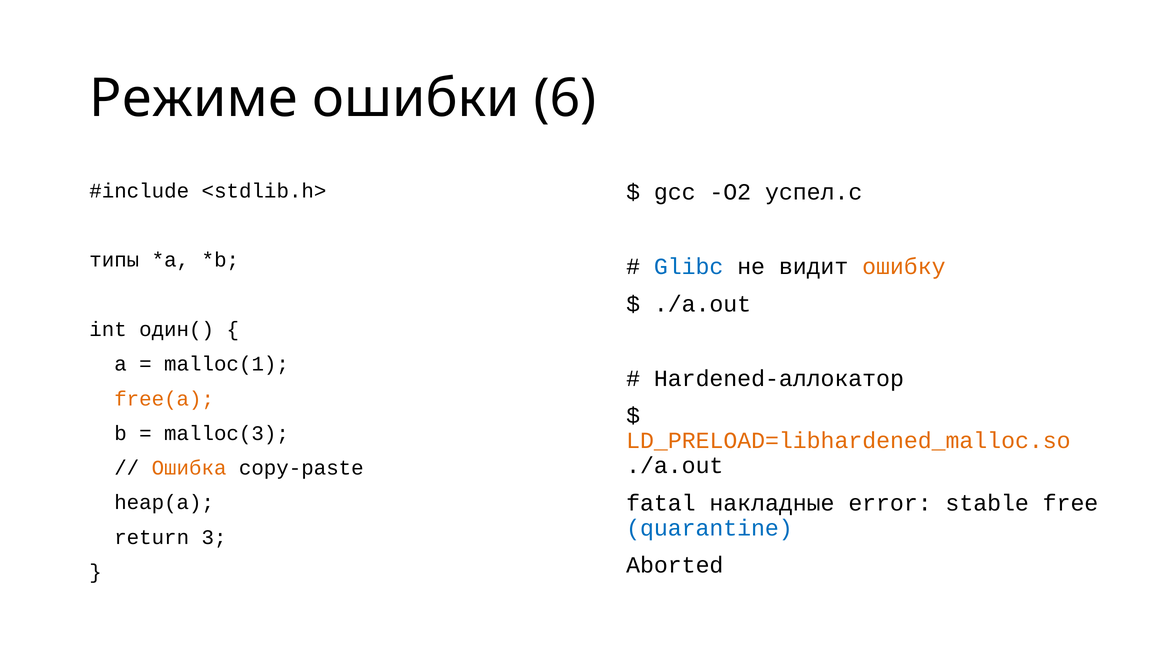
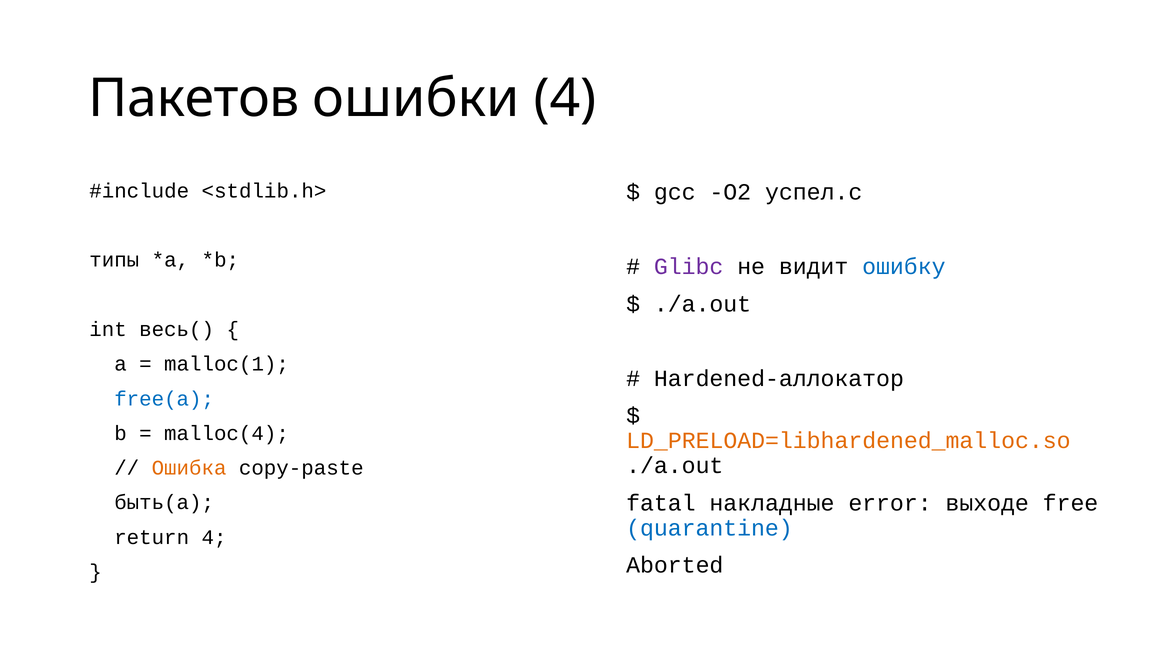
Режиме: Режиме -> Пакетов (194, 98)
ошибки 6: 6 -> 4 (565, 98)
Glibc colour: blue -> purple (689, 267)
ошибку colour: orange -> blue (904, 267)
один(: один( -> весь( (177, 330)
free(a colour: orange -> blue (164, 399)
malloc(3: malloc(3 -> malloc(4 (226, 433)
stable: stable -> выходе (987, 503)
heap(a: heap(a -> быть(a (164, 503)
return 3: 3 -> 4 (214, 537)
